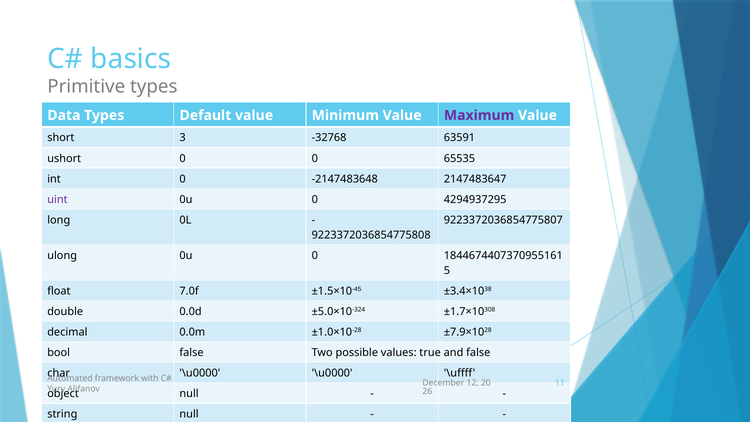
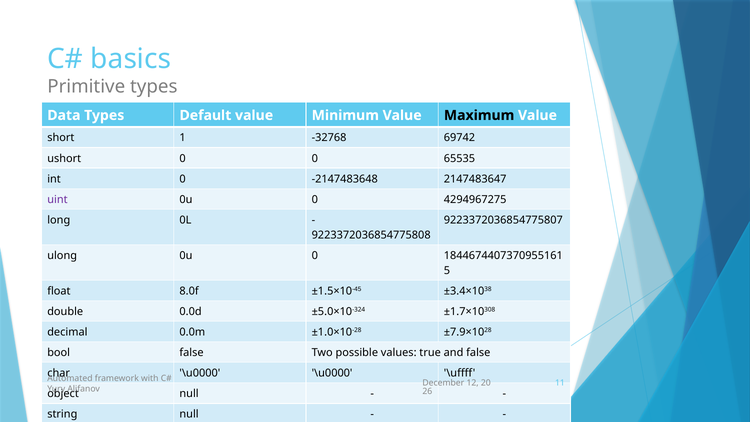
Maximum colour: purple -> black (479, 115)
3: 3 -> 1 (183, 138)
63591: 63591 -> 69742 (459, 138)
4294937295: 4294937295 -> 4294967275 (475, 199)
7.0f: 7.0f -> 8.0f (189, 291)
